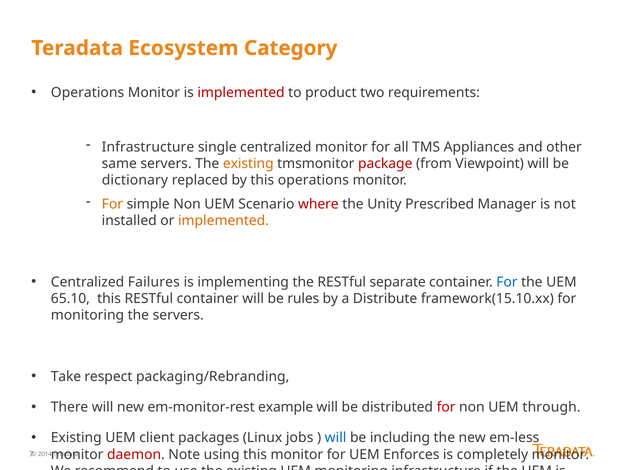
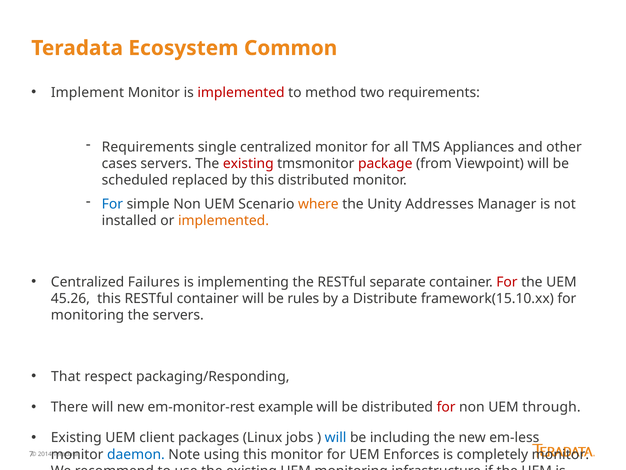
Category: Category -> Common (291, 48)
Operations: Operations -> Implement (87, 93)
product: product -> method (331, 93)
Infrastructure: Infrastructure -> Requirements (148, 147)
same: same -> cases (119, 163)
existing colour: orange -> red (248, 163)
dictionary: dictionary -> scheduled (135, 180)
this operations: operations -> distributed (313, 180)
For colour: orange -> blue (112, 204)
where colour: red -> orange (318, 204)
Prescribed: Prescribed -> Addresses (440, 204)
For colour: blue -> red (507, 282)
65.10: 65.10 -> 45.26 (70, 298)
Take: Take -> That (66, 376)
packaging/Rebranding: packaging/Rebranding -> packaging/Responding (213, 376)
daemon colour: red -> blue (136, 454)
